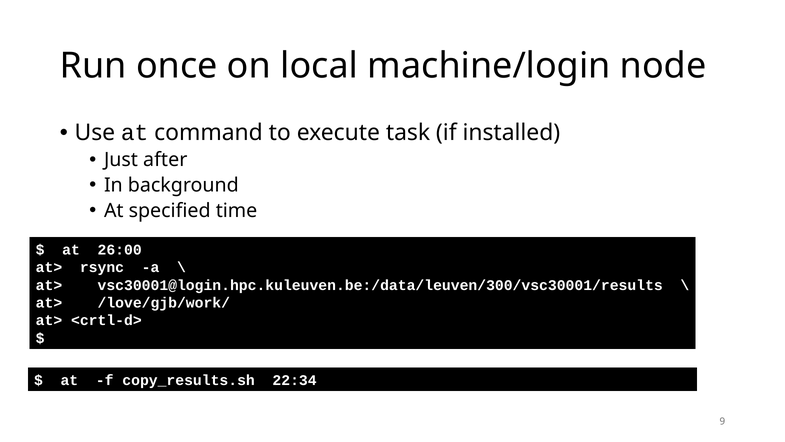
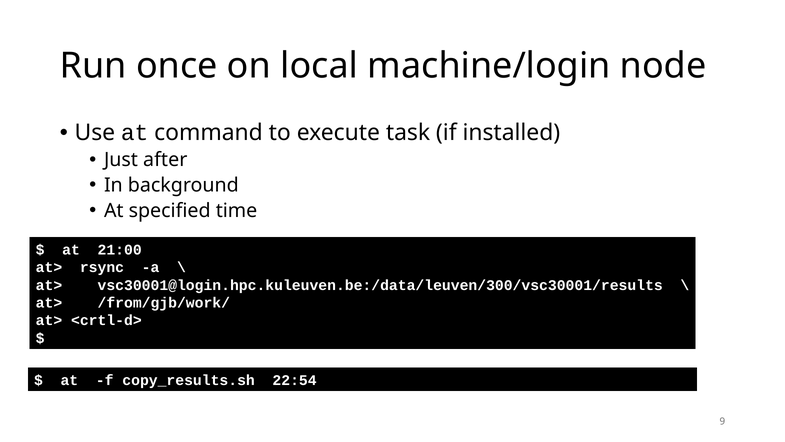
26:00: 26:00 -> 21:00 (120, 250)
/love/gjb/work/: /love/gjb/work/ -> /from/gjb/work/ (164, 303)
22:34: 22:34 -> 22:54 (295, 380)
